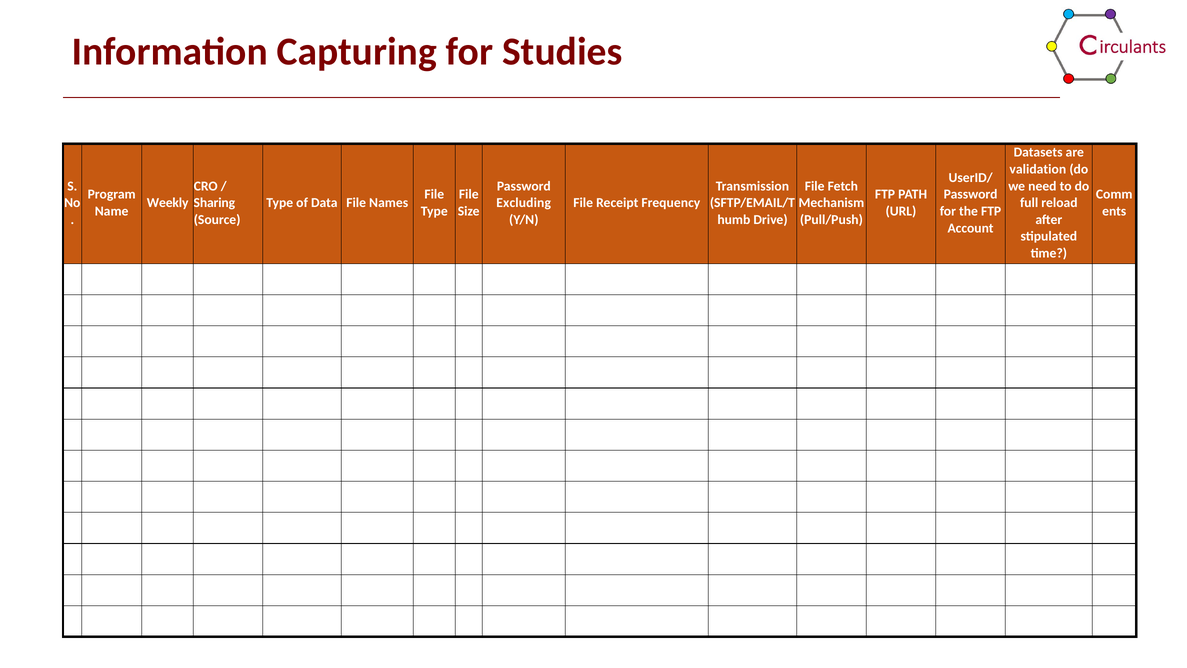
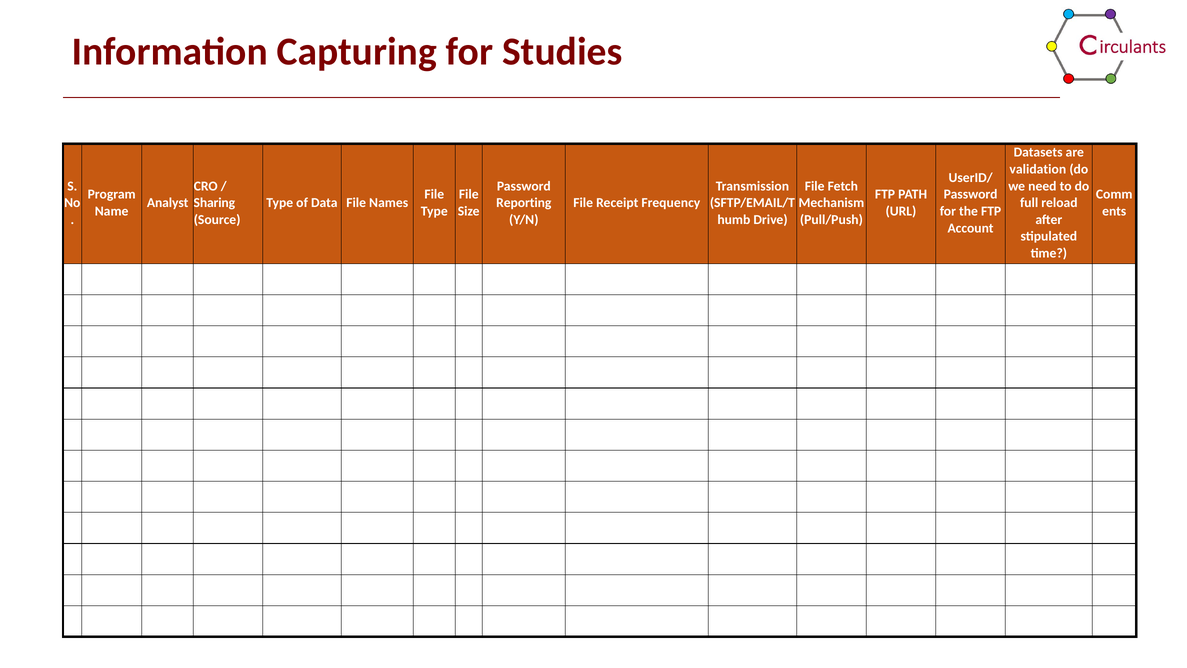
Weekly: Weekly -> Analyst (168, 203)
Excluding: Excluding -> Reporting (524, 203)
